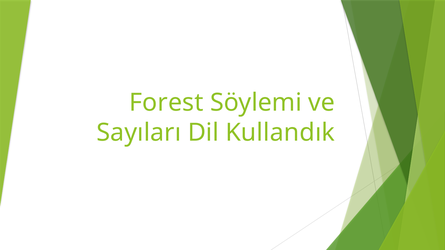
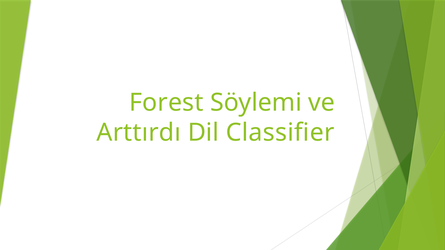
Sayıları: Sayıları -> Arttırdı (139, 133)
Kullandık: Kullandık -> Classifier (280, 133)
